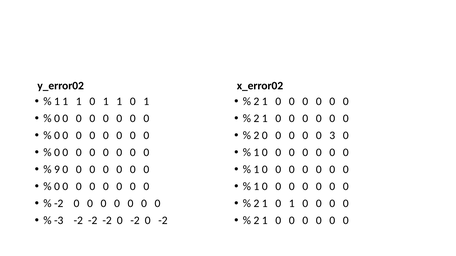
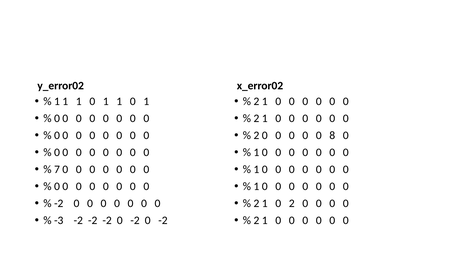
3: 3 -> 8 (332, 136)
9: 9 -> 7 (57, 170)
2 1 0 1: 1 -> 2 (292, 204)
